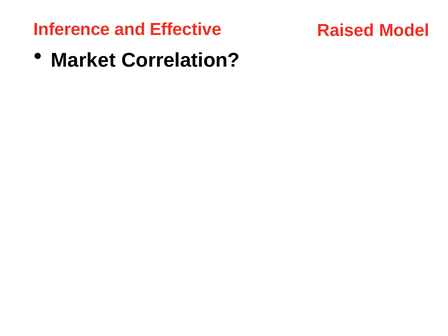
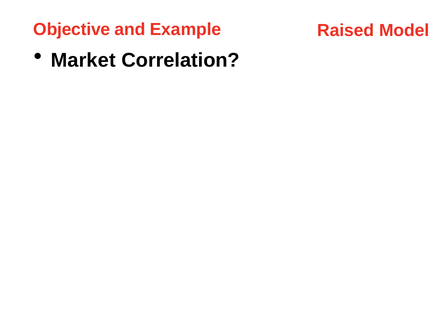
Inference: Inference -> Objective (72, 30)
Effective: Effective -> Example (185, 30)
